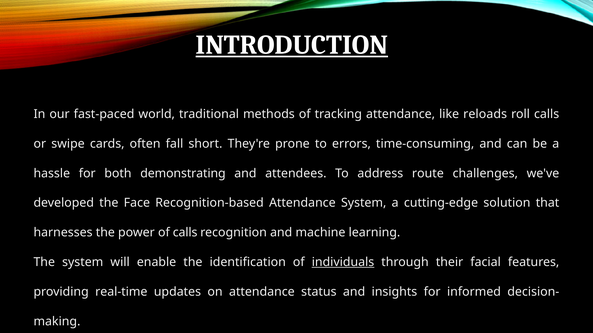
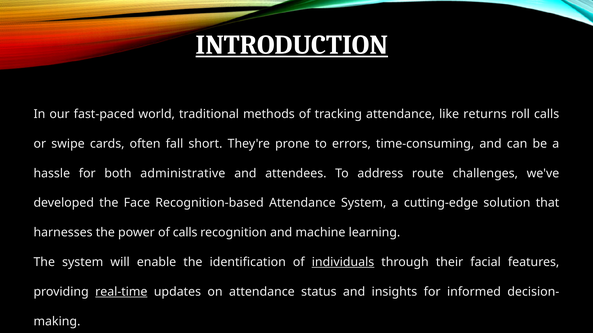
reloads: reloads -> returns (485, 114)
demonstrating: demonstrating -> administrative (183, 174)
real-time underline: none -> present (121, 292)
